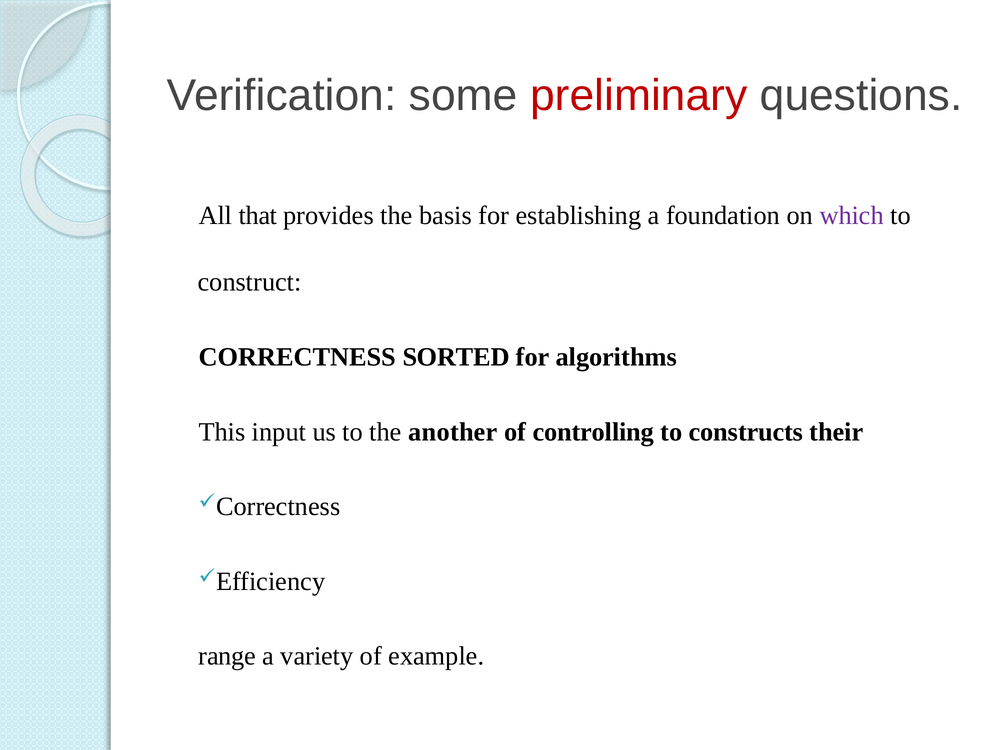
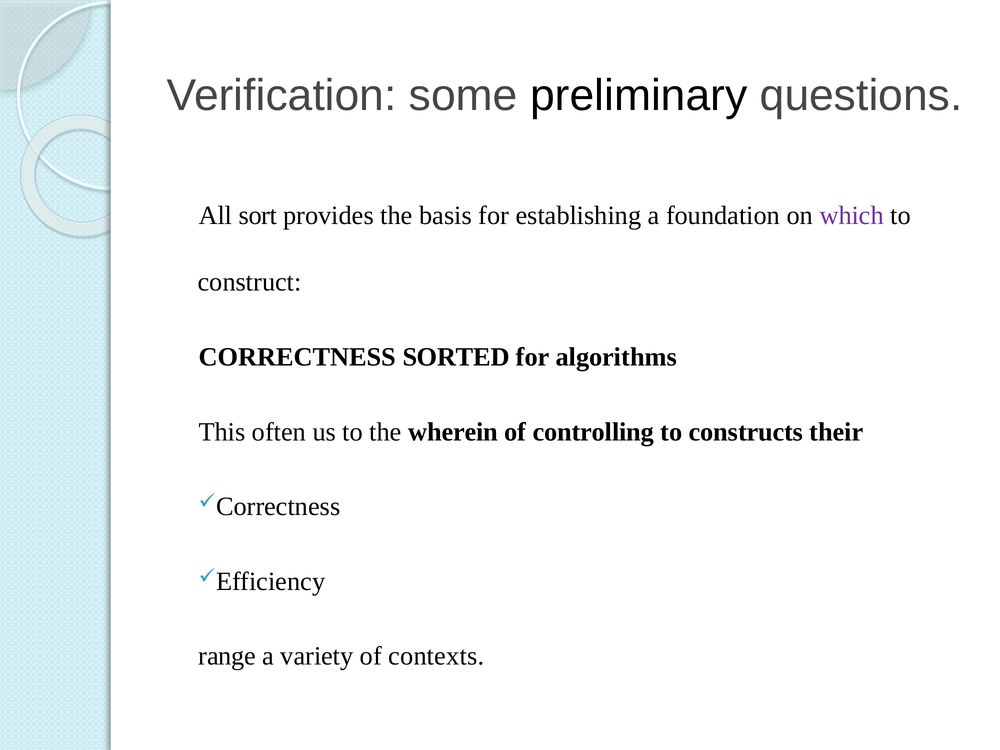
preliminary colour: red -> black (639, 96)
that: that -> sort (258, 216)
input: input -> often (279, 432)
another: another -> wherein (453, 432)
example: example -> contexts (436, 656)
